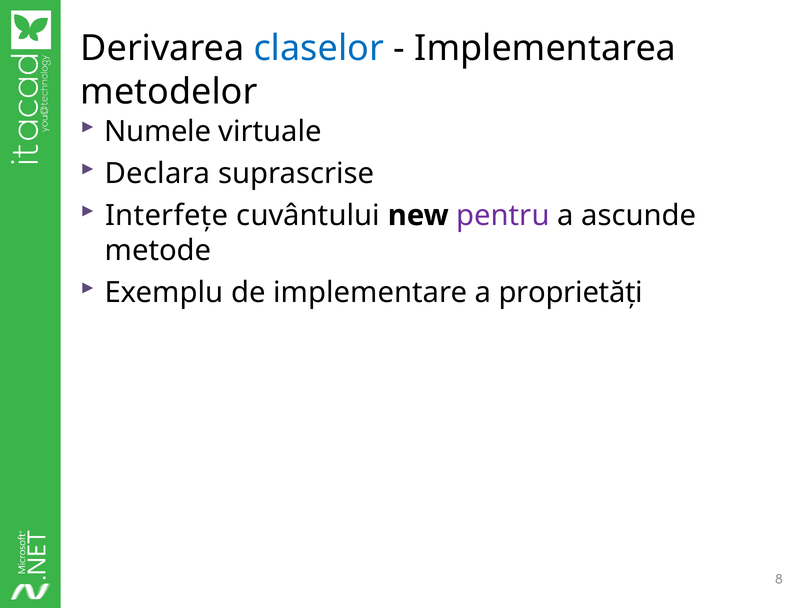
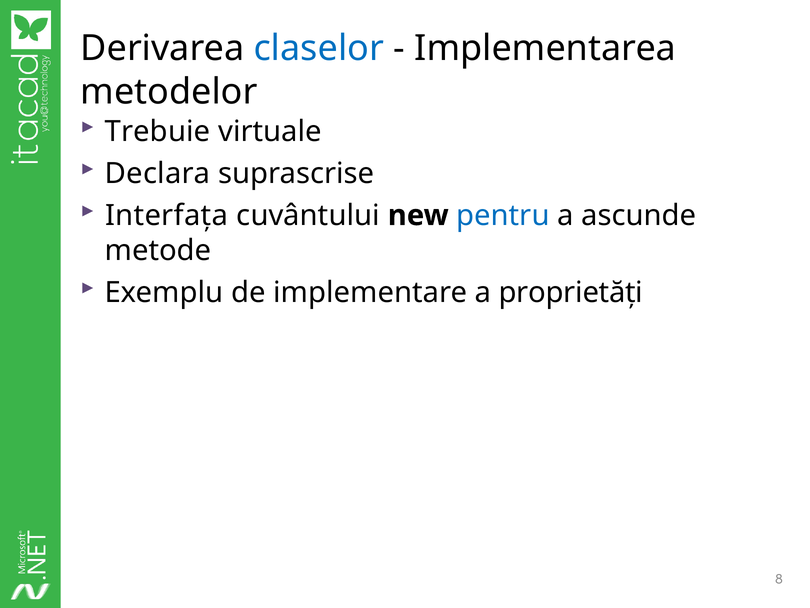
Numele: Numele -> Trebuie (158, 132)
Interfețe: Interfețe -> Interfața (167, 215)
pentru colour: purple -> blue (503, 215)
